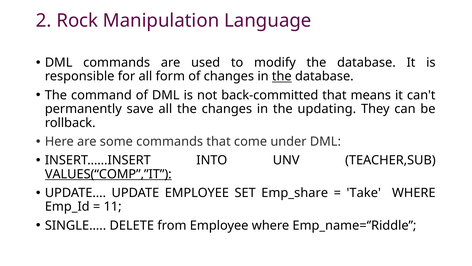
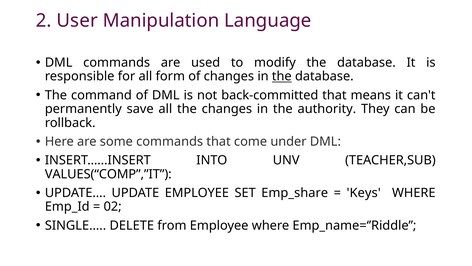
Rock: Rock -> User (77, 21)
updating: updating -> authority (327, 109)
VALUES(“COMP”,”IT underline: present -> none (108, 174)
Take: Take -> Keys (364, 193)
11: 11 -> 02 (113, 206)
